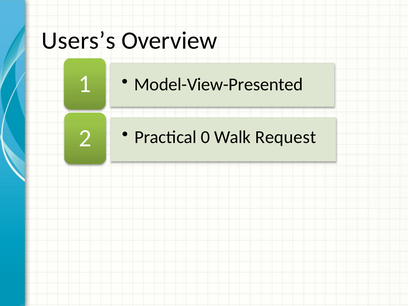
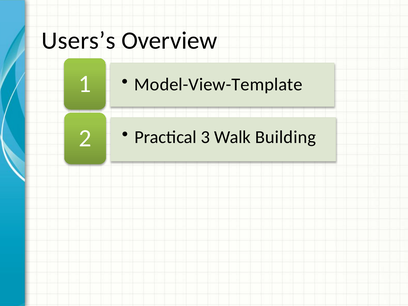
Model-View-Presented: Model-View-Presented -> Model-View-Template (218, 85)
0: 0 -> 3 (205, 137)
Request: Request -> Building (286, 137)
